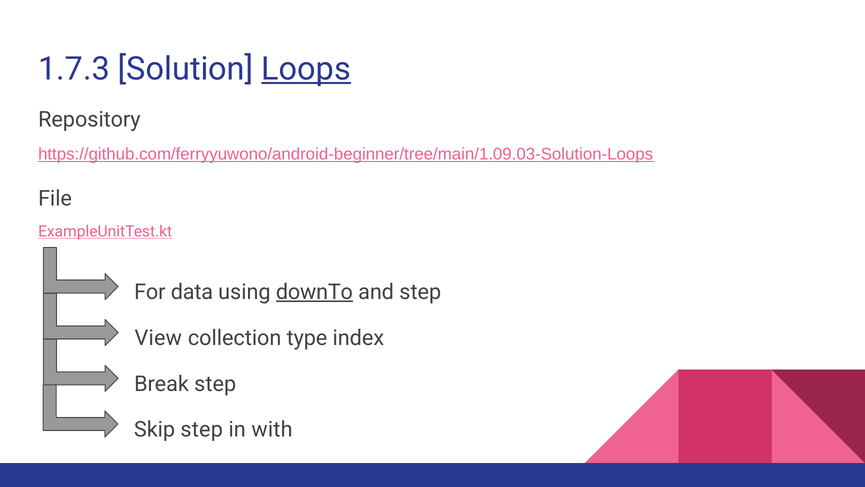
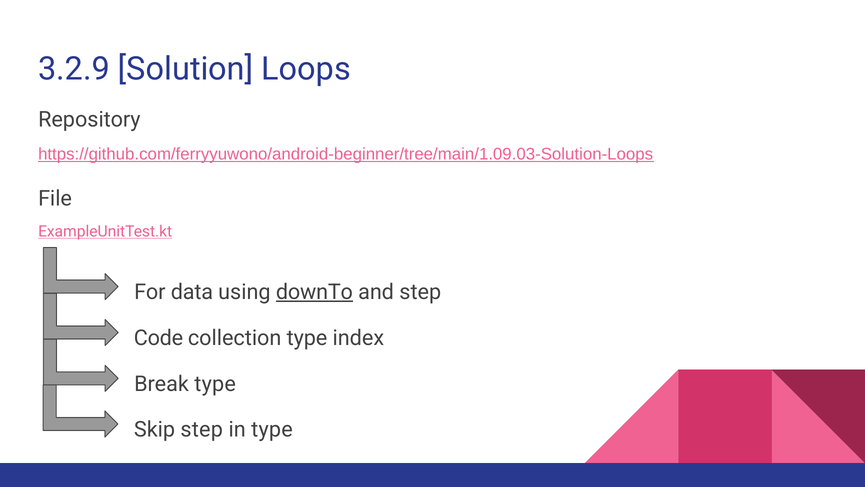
1.7.3: 1.7.3 -> 3.2.9 (74, 69)
Loops underline: present -> none (306, 69)
View: View -> Code (158, 338)
Break step: step -> type (215, 384)
in with: with -> type (272, 429)
